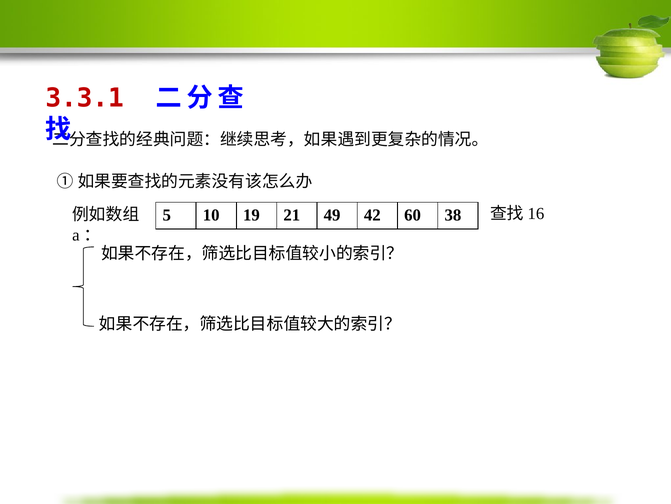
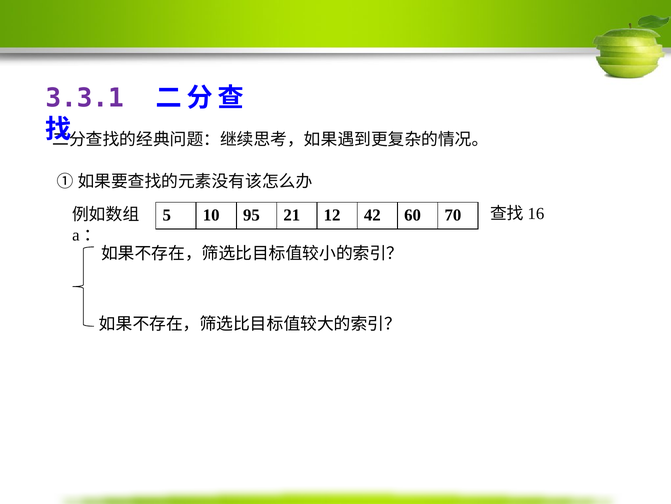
3.3.1 colour: red -> purple (85, 98)
19: 19 -> 95 (251, 215)
49: 49 -> 12 (332, 215)
38: 38 -> 70 (453, 215)
